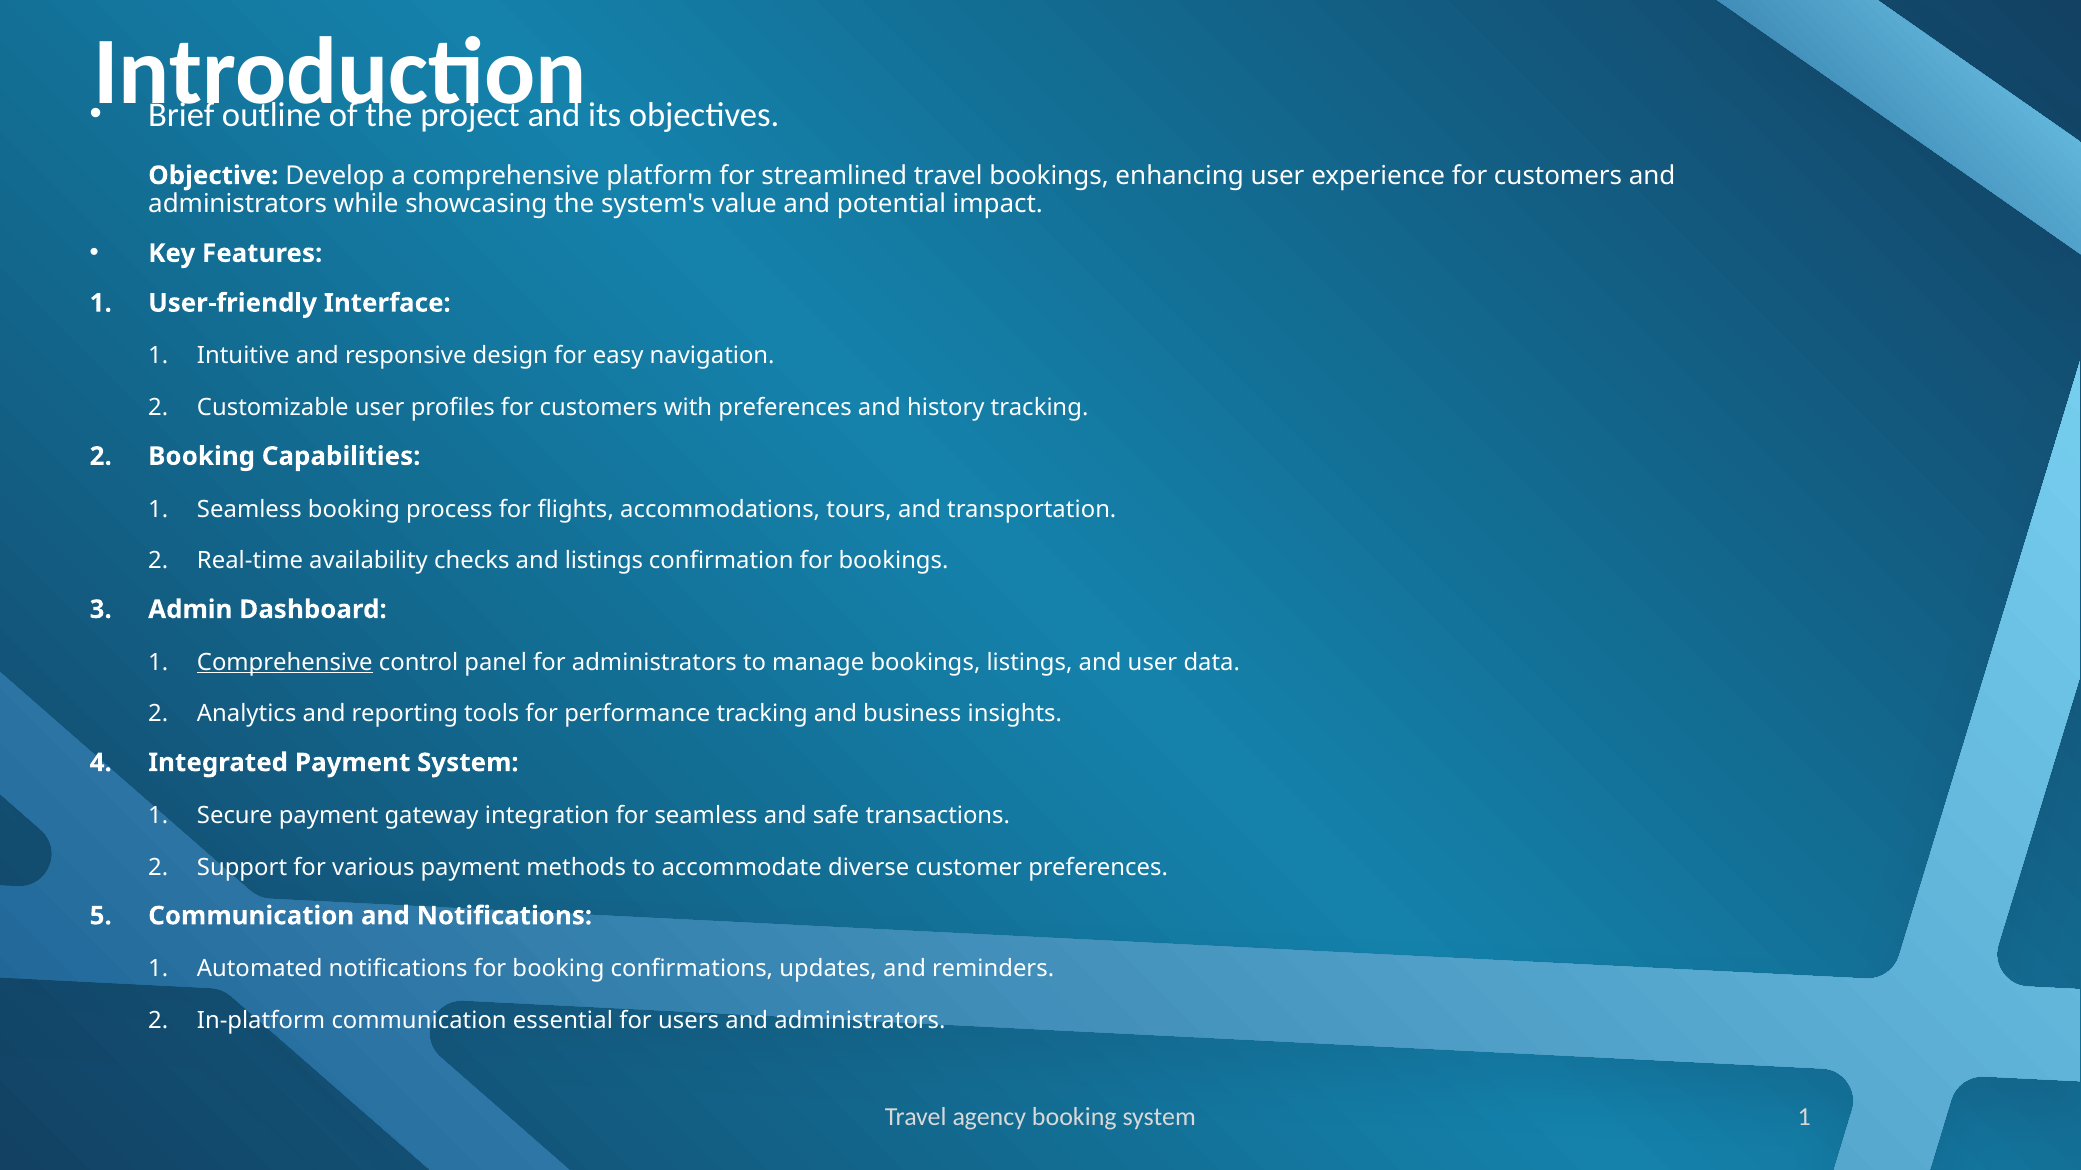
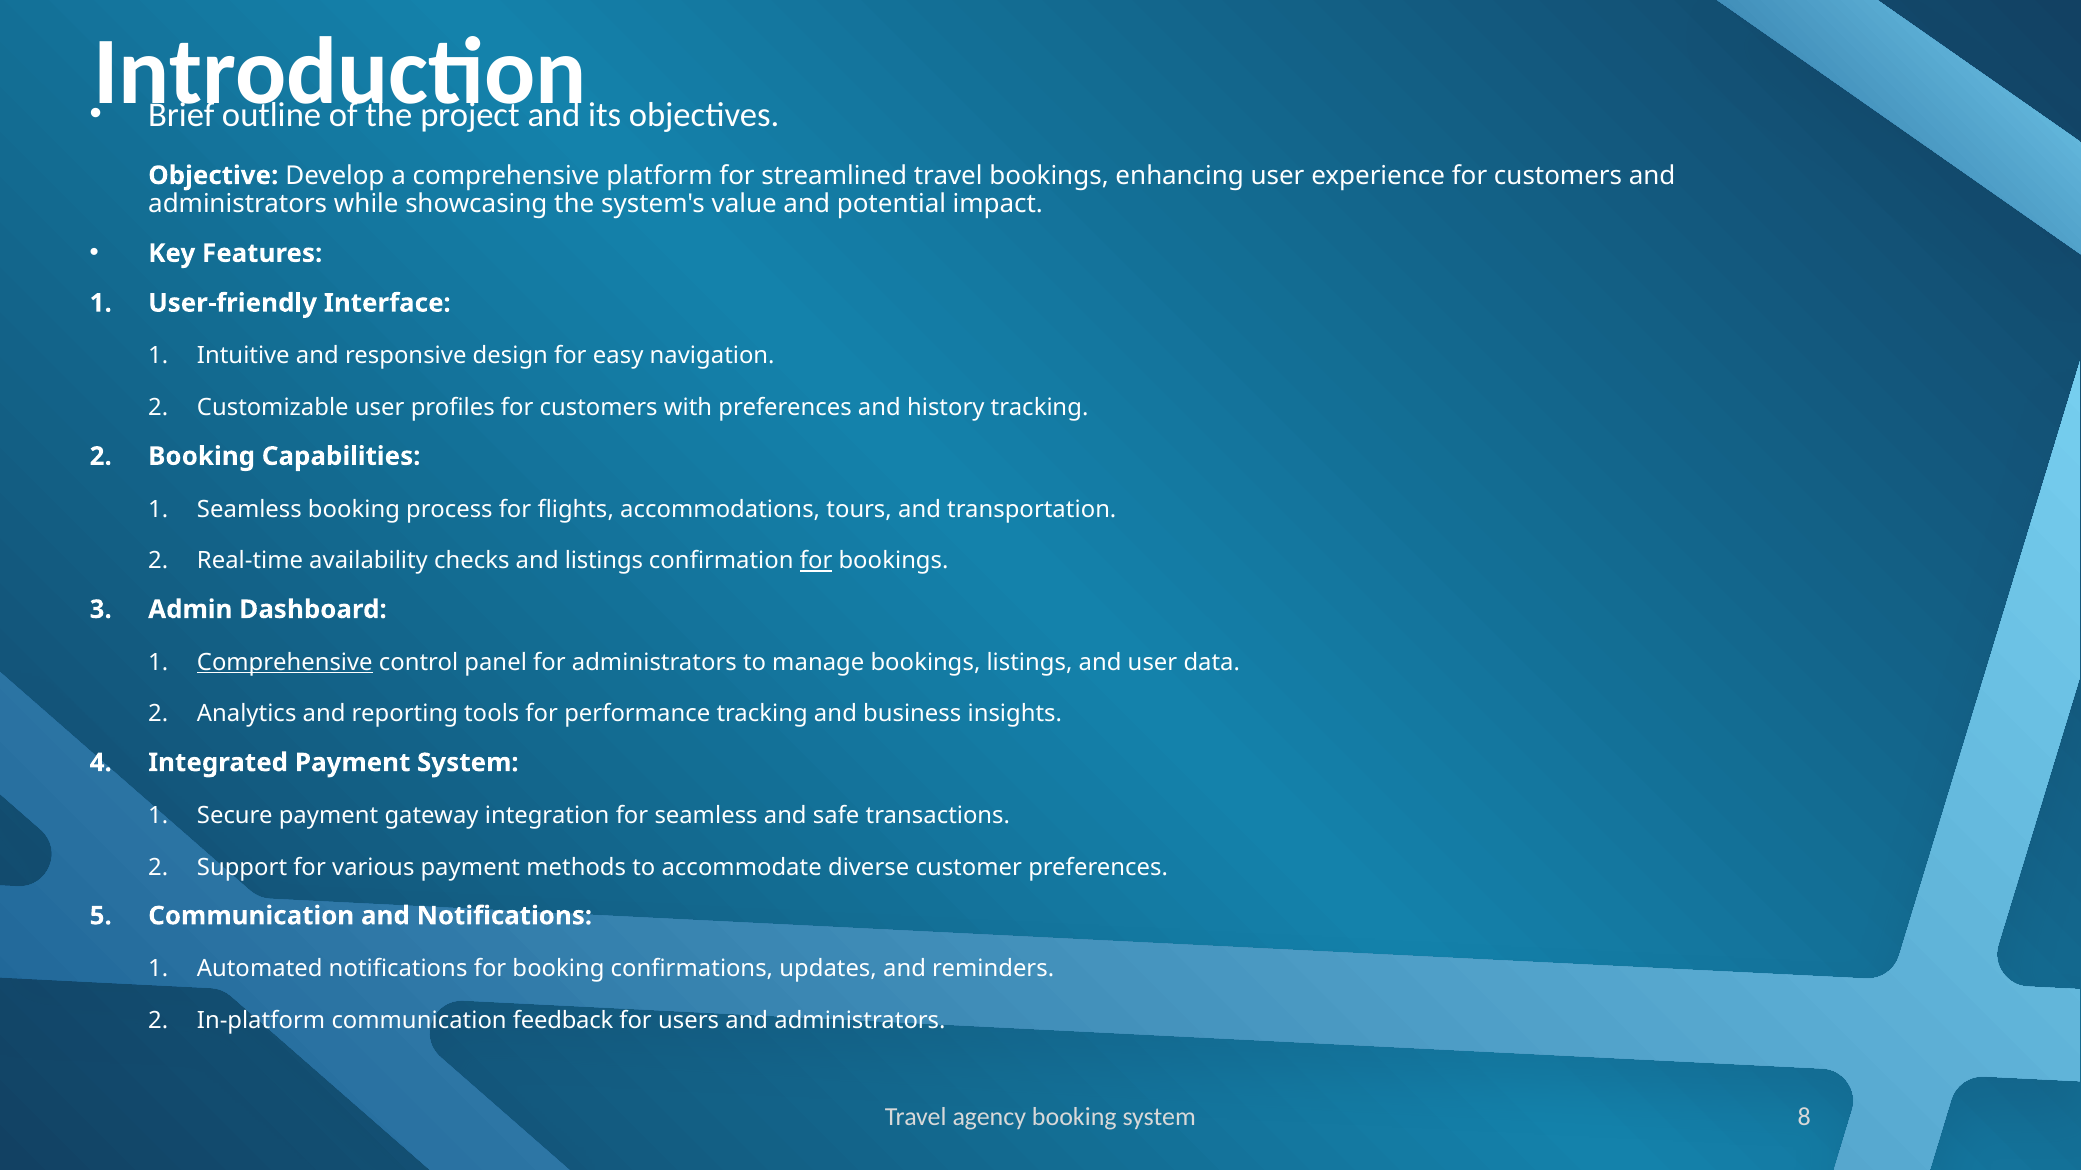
for underline: none -> present (816, 561)
essential: essential -> feedback (563, 1021)
booking system 1: 1 -> 8 (1804, 1118)
